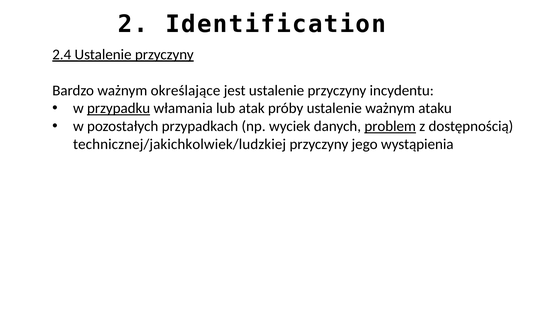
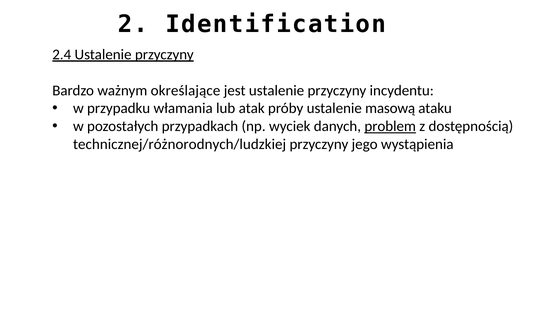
przypadku underline: present -> none (119, 108)
ustalenie ważnym: ważnym -> masową (390, 108)
technicznej/jakichkolwiek/ludzkiej: technicznej/jakichkolwiek/ludzkiej -> technicznej/różnorodnych/ludzkiej (180, 144)
